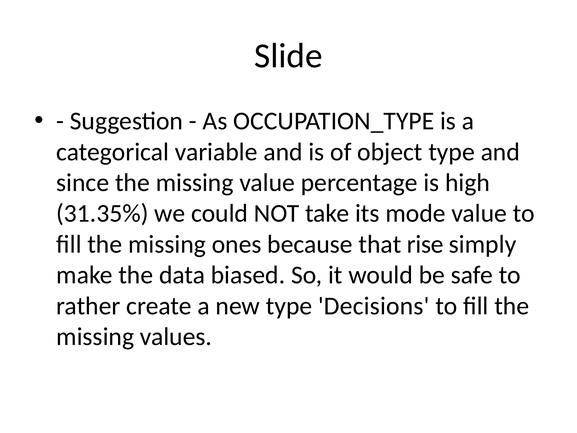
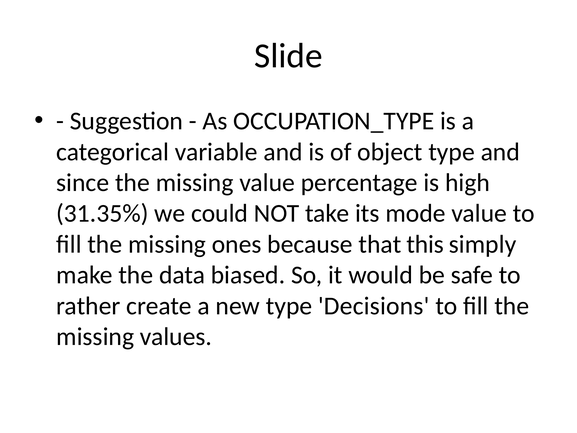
rise: rise -> this (425, 244)
